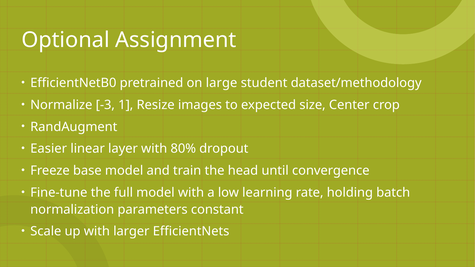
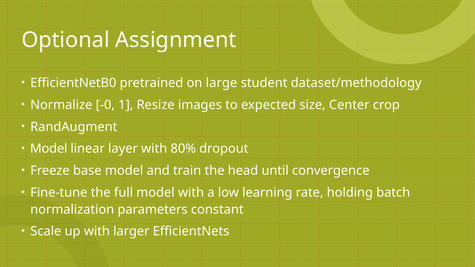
-3: -3 -> -0 (105, 105)
Easier: Easier -> Model (49, 149)
